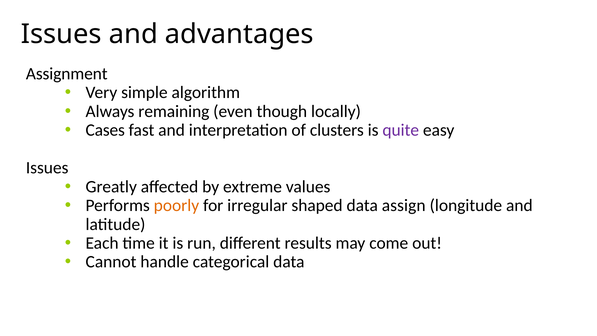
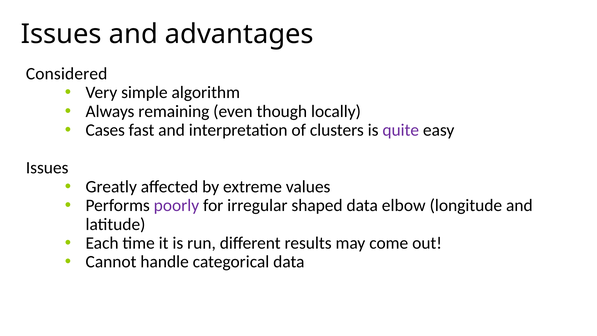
Assignment: Assignment -> Considered (67, 74)
poorly colour: orange -> purple (176, 205)
assign: assign -> elbow (404, 205)
